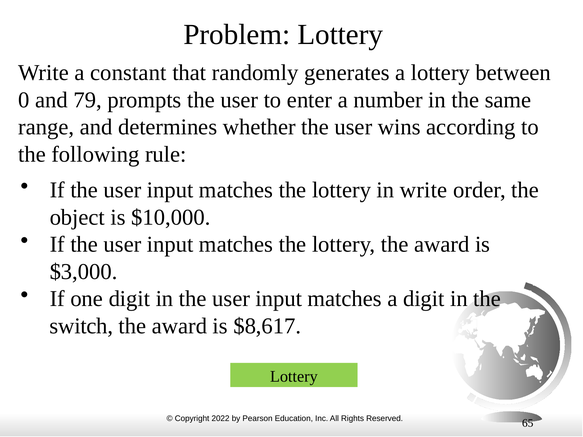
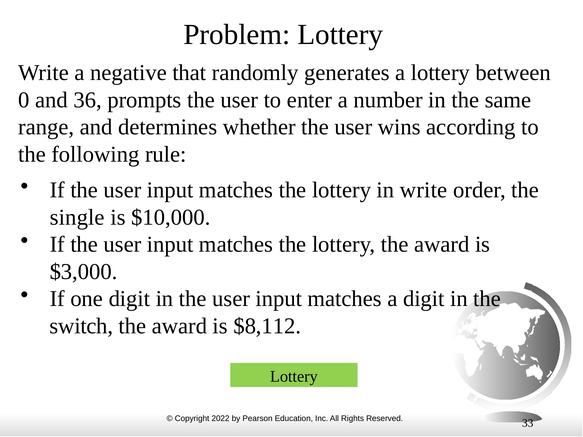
constant: constant -> negative (128, 73)
79: 79 -> 36 (88, 100)
object: object -> single (77, 217)
$8,617: $8,617 -> $8,112 (267, 326)
65: 65 -> 33 (528, 423)
